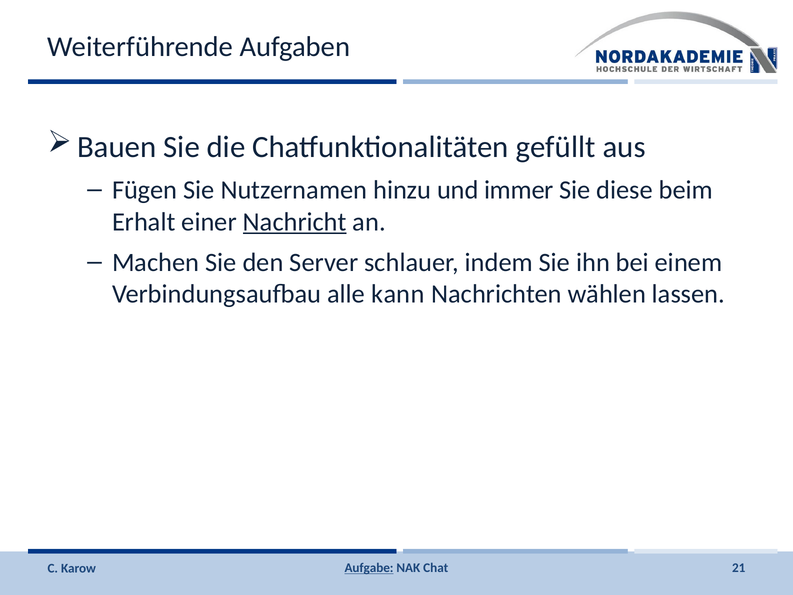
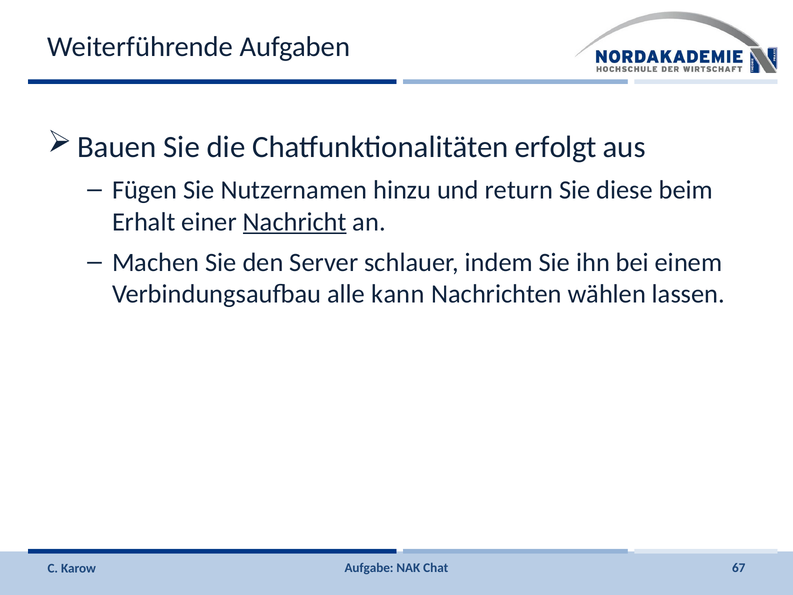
gefüllt: gefüllt -> erfolgt (556, 147)
immer: immer -> return (519, 190)
Aufgabe underline: present -> none (369, 568)
21: 21 -> 67 (739, 568)
